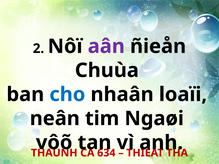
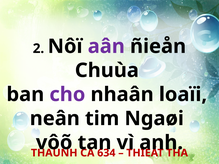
cho colour: blue -> purple (67, 95)
